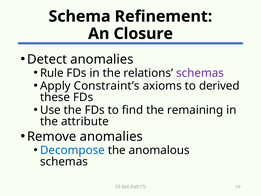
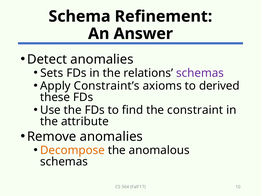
Closure: Closure -> Answer (143, 34)
Rule: Rule -> Sets (52, 73)
remaining: remaining -> constraint (195, 110)
Decompose colour: blue -> orange (72, 150)
